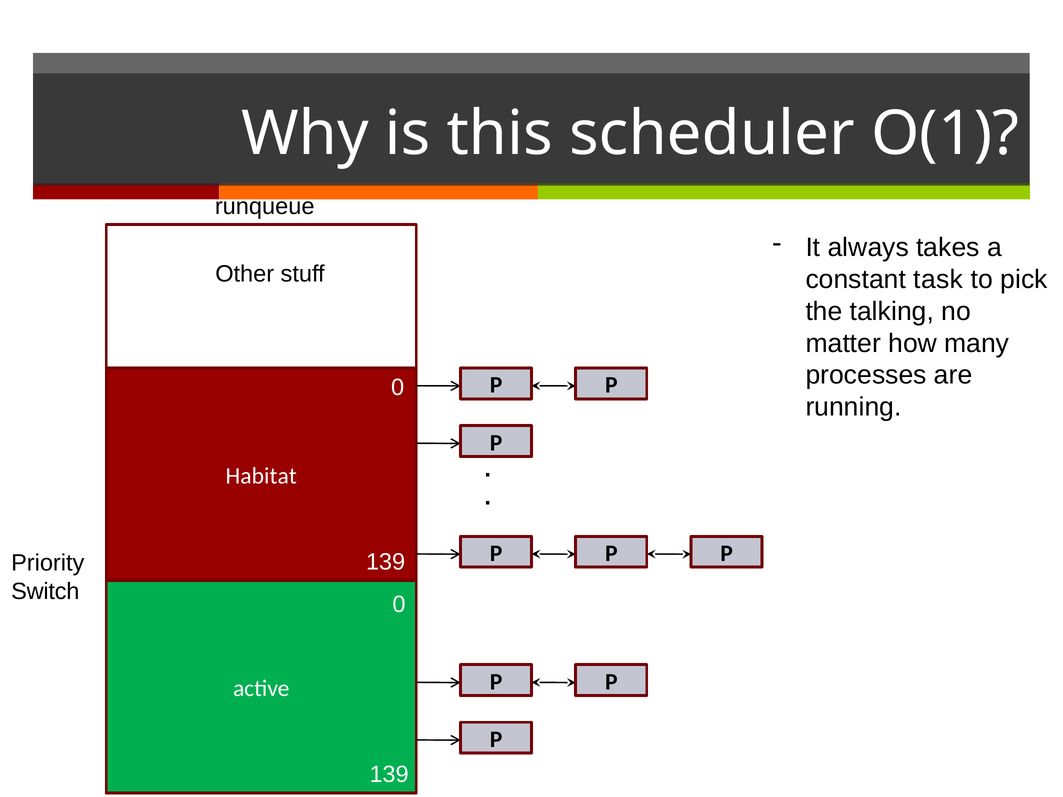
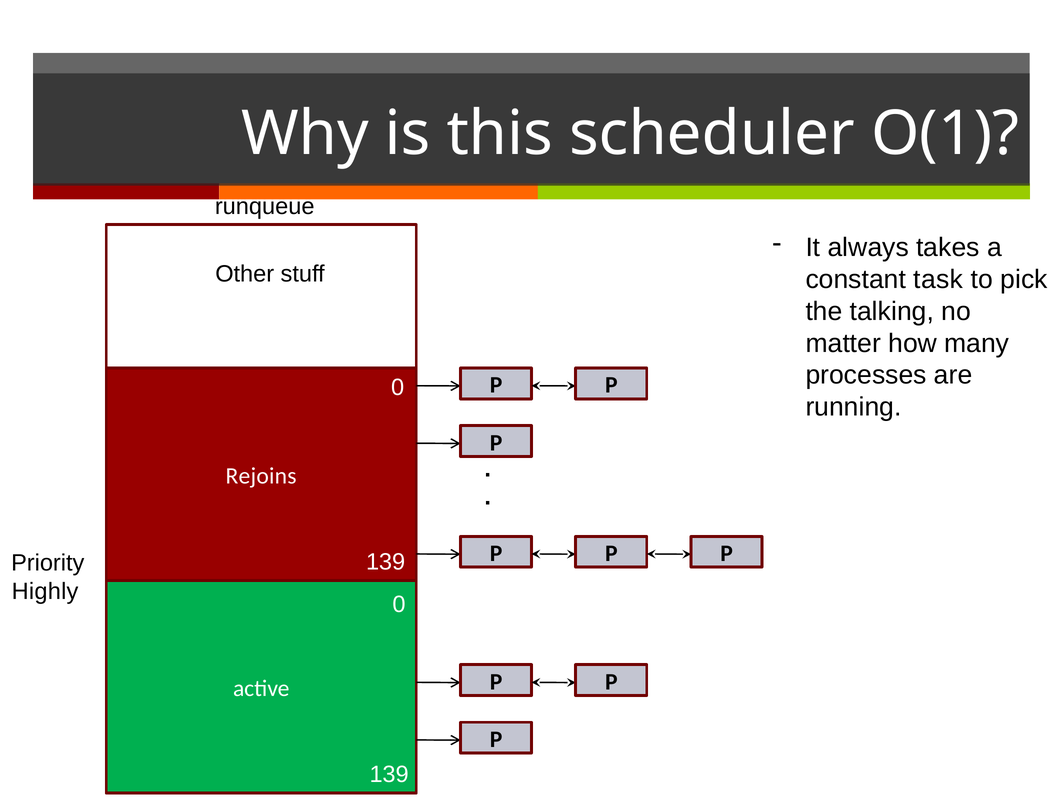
Habitat: Habitat -> Rejoins (261, 476)
Switch: Switch -> Highly (45, 591)
